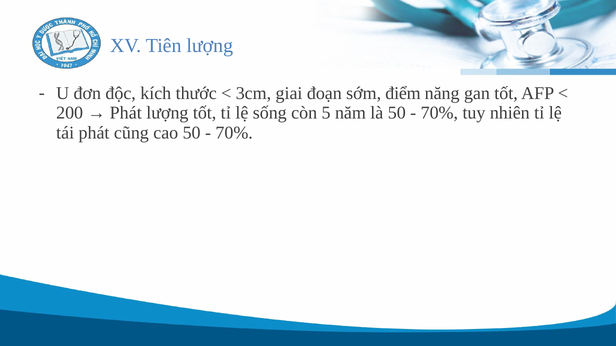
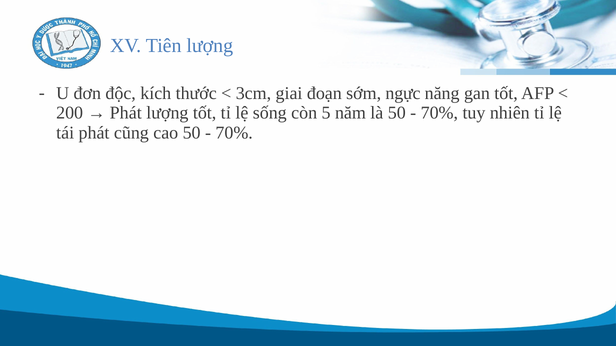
điểm: điểm -> ngực (403, 93)
